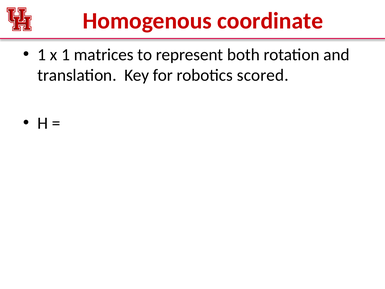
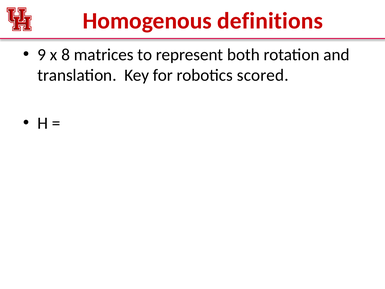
coordinate: coordinate -> definitions (270, 21)
1: 1 -> 9 (42, 55)
x 1: 1 -> 8 (66, 55)
